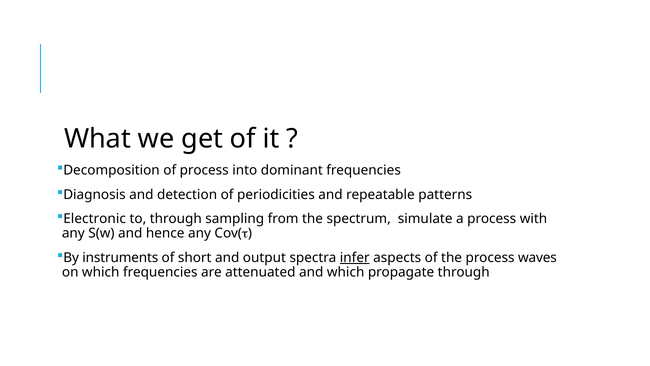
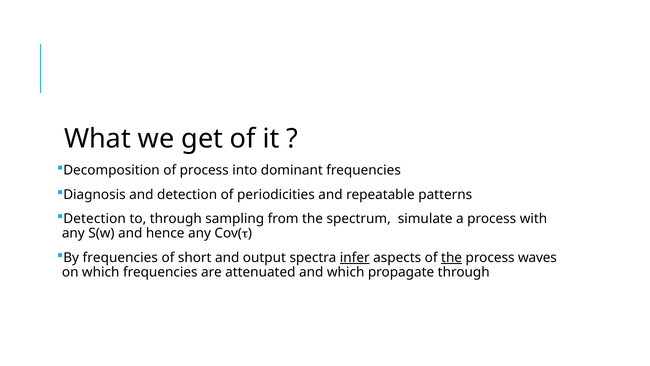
Electronic: Electronic -> Detection (95, 219)
By instruments: instruments -> frequencies (120, 257)
the underline: none -> present (452, 257)
